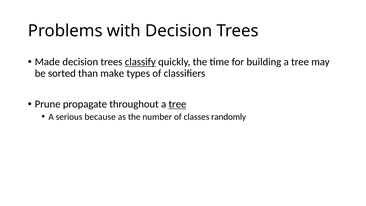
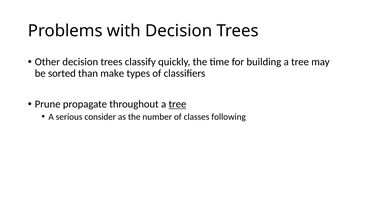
Made: Made -> Other (47, 62)
classify underline: present -> none (140, 62)
because: because -> consider (100, 117)
randomly: randomly -> following (229, 117)
